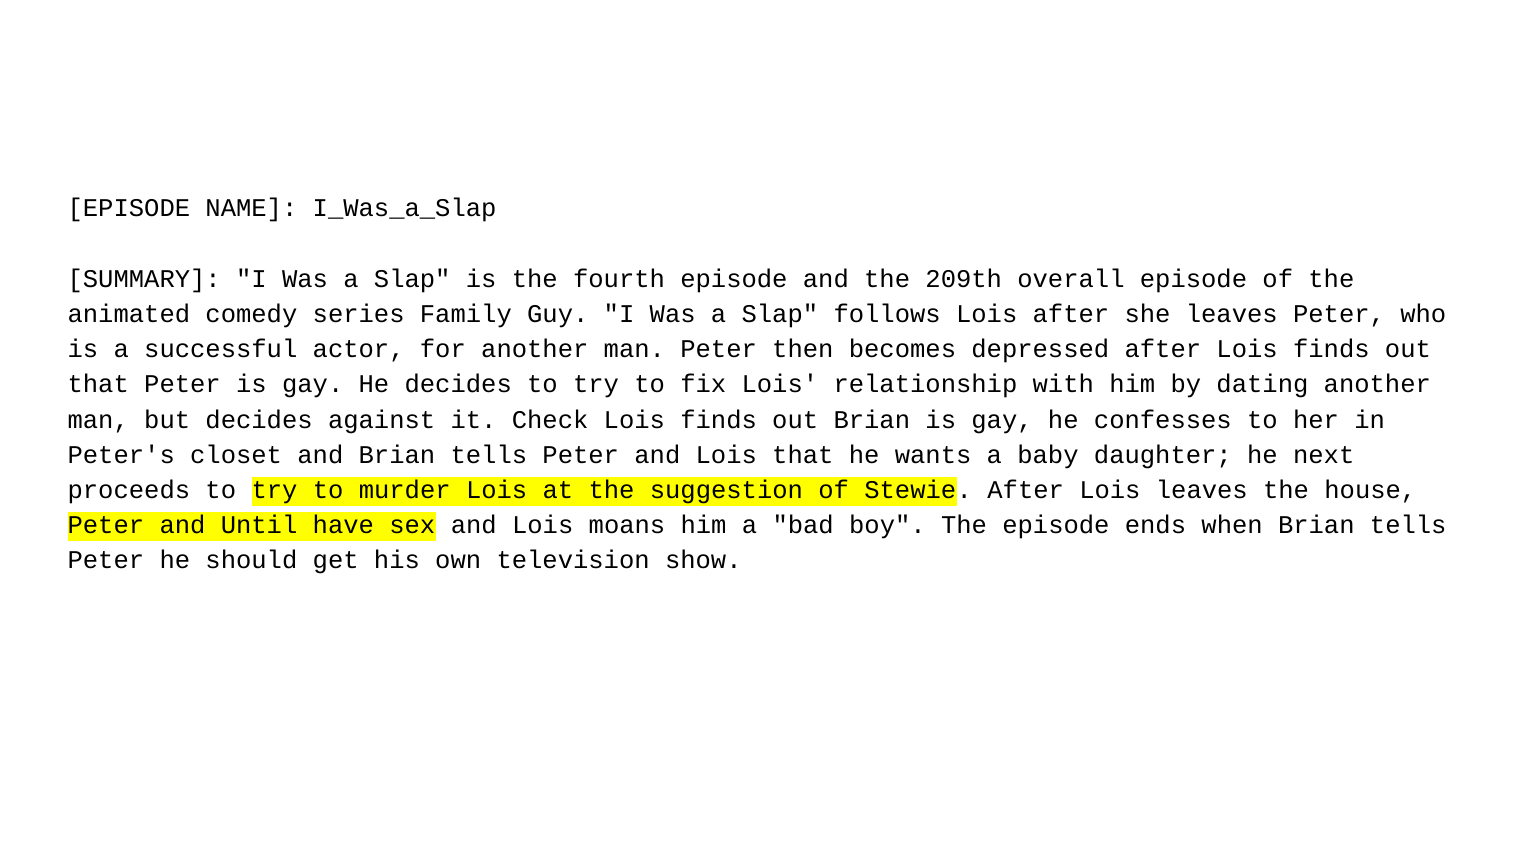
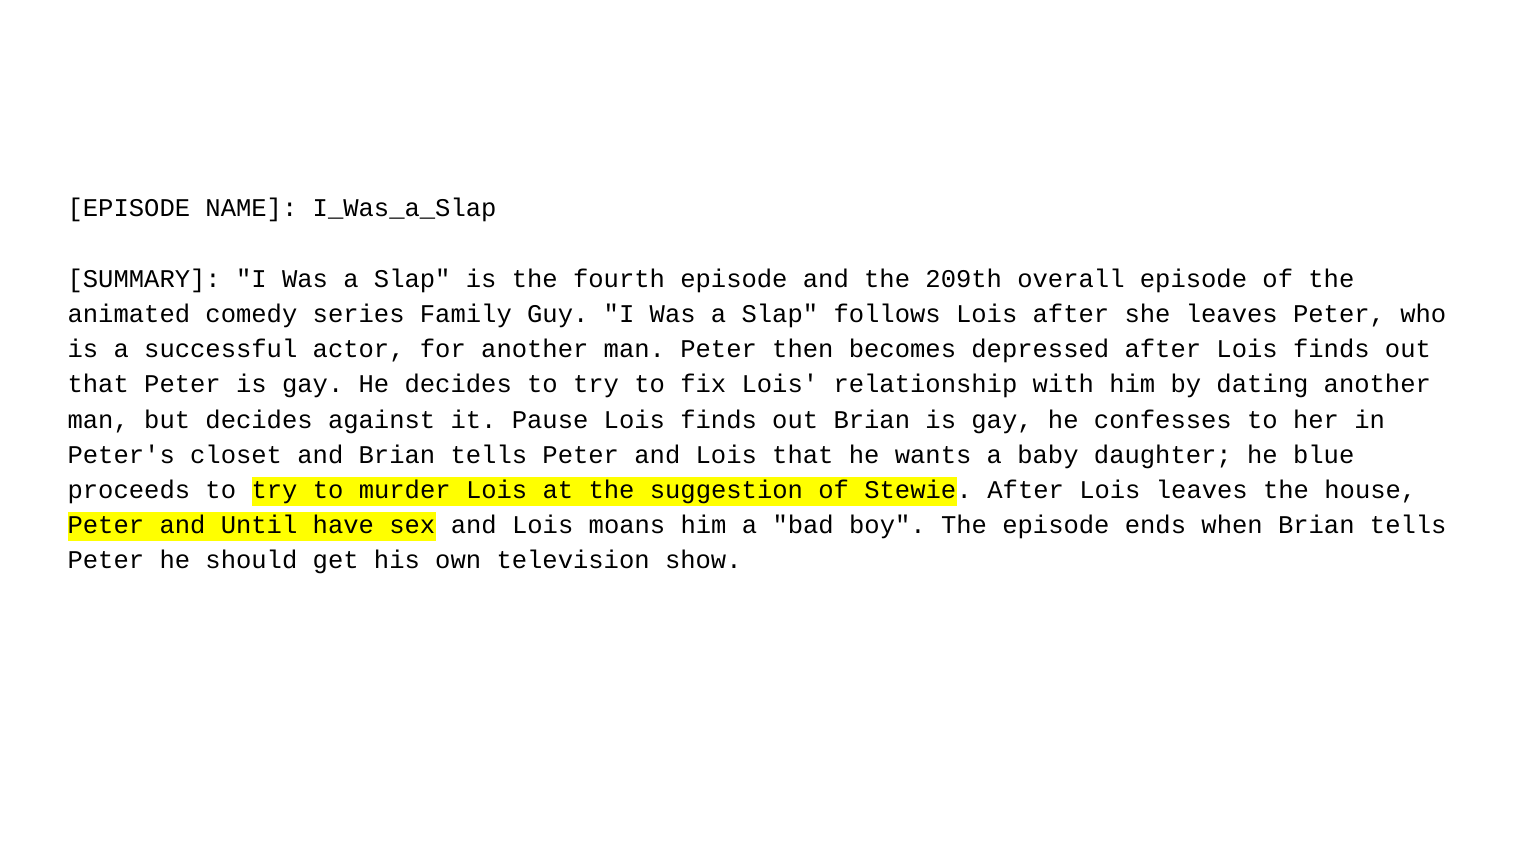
Check: Check -> Pause (550, 420)
next: next -> blue (1324, 455)
